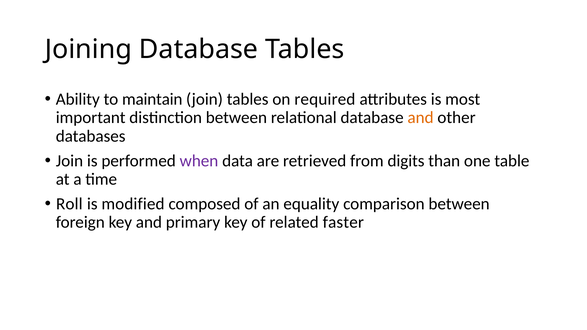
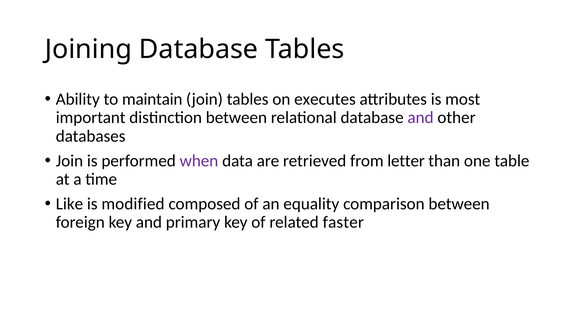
required: required -> executes (325, 99)
and colour: orange -> purple (421, 118)
digits: digits -> letter (406, 161)
Roll: Roll -> Like (69, 204)
